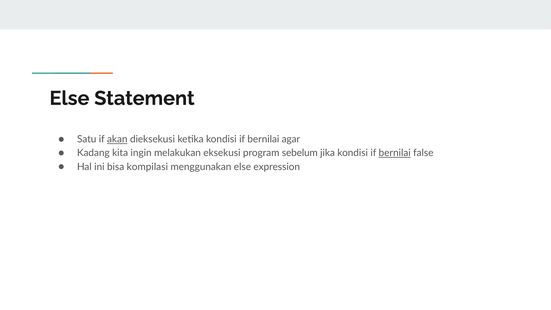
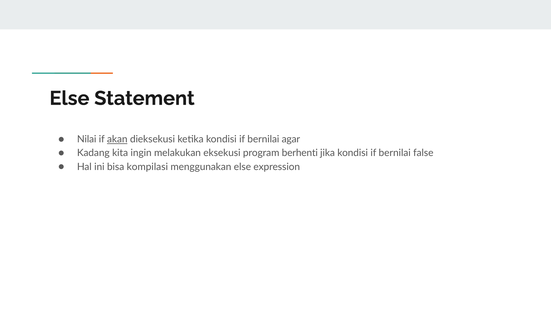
Satu: Satu -> Nilai (87, 139)
sebelum: sebelum -> berhenti (300, 153)
bernilai underline: present -> none (395, 153)
